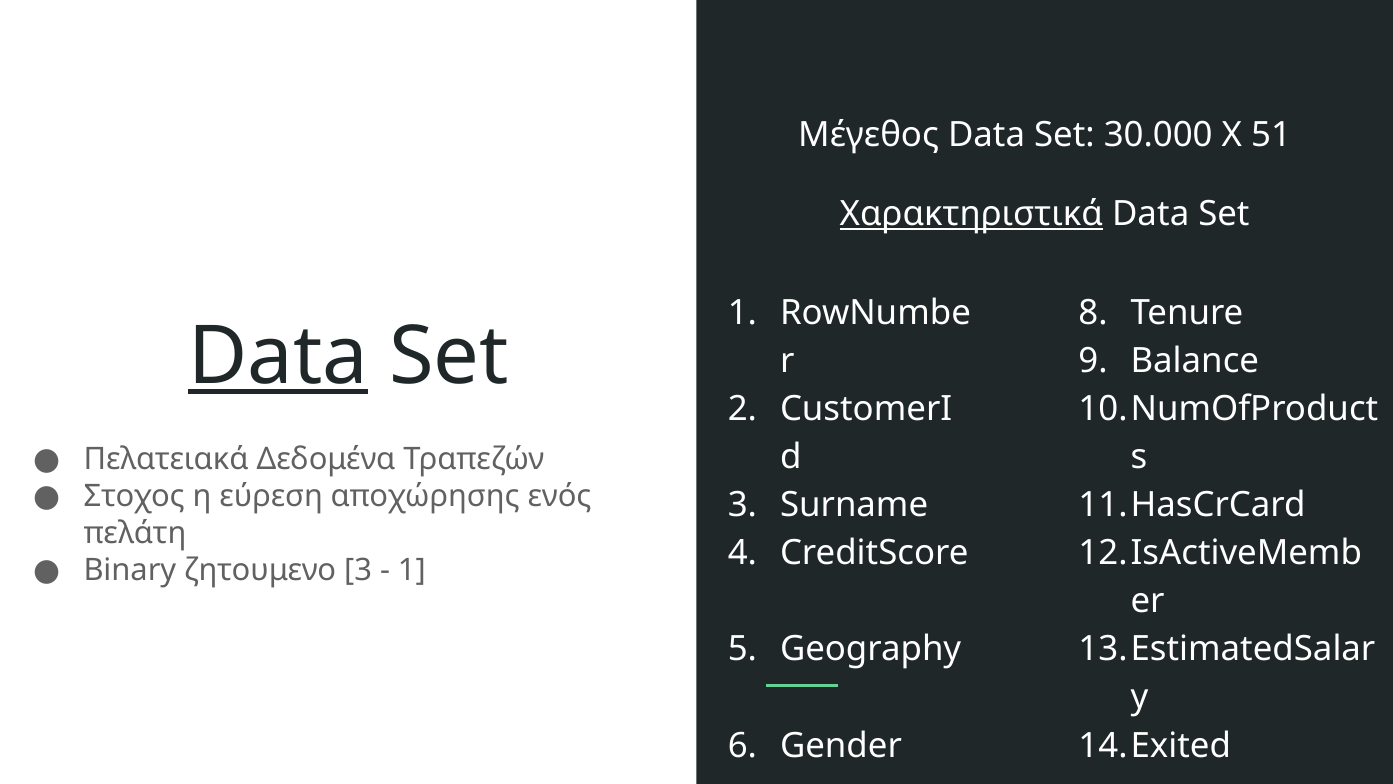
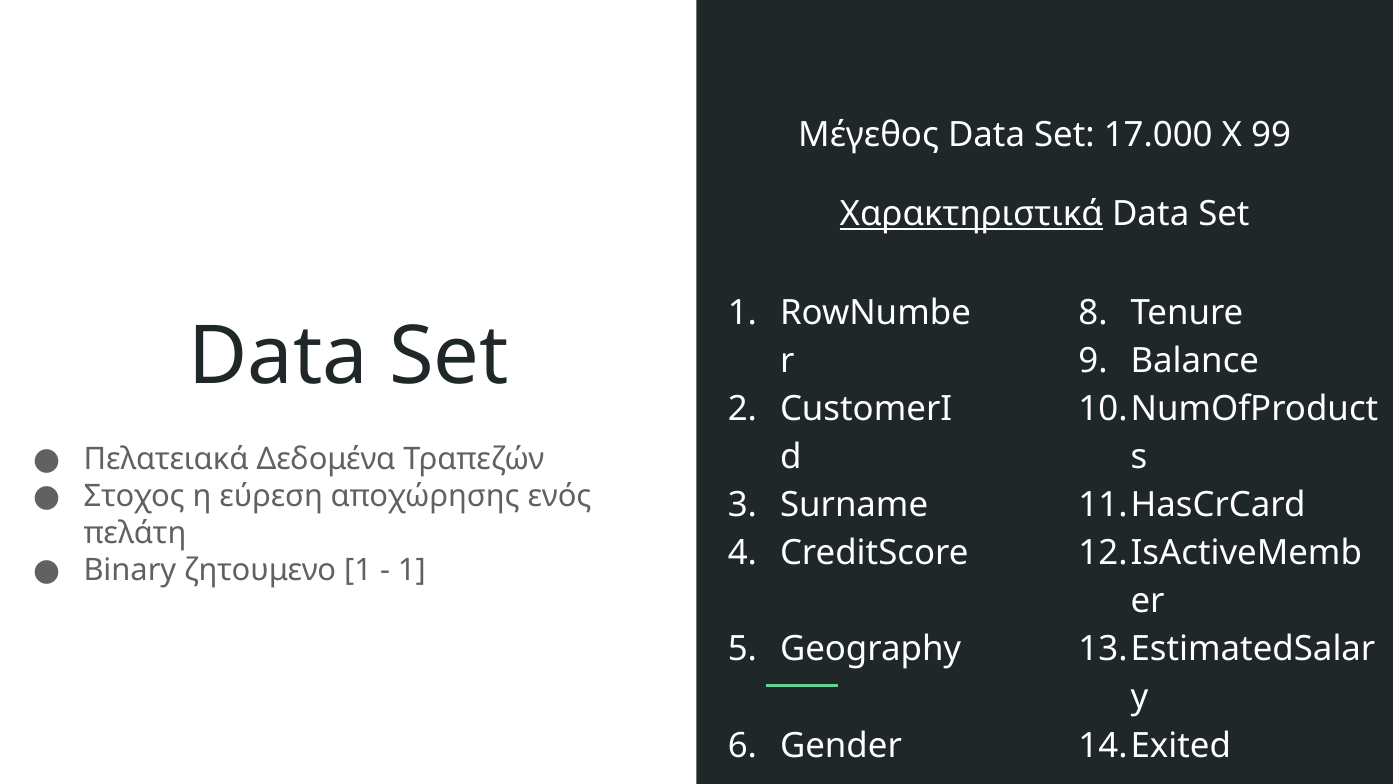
30.000: 30.000 -> 17.000 (1158, 135)
51: 51 -> 99 (1271, 135)
Data underline: present -> none (278, 357)
ζητουμενο 3: 3 -> 1 (358, 570)
